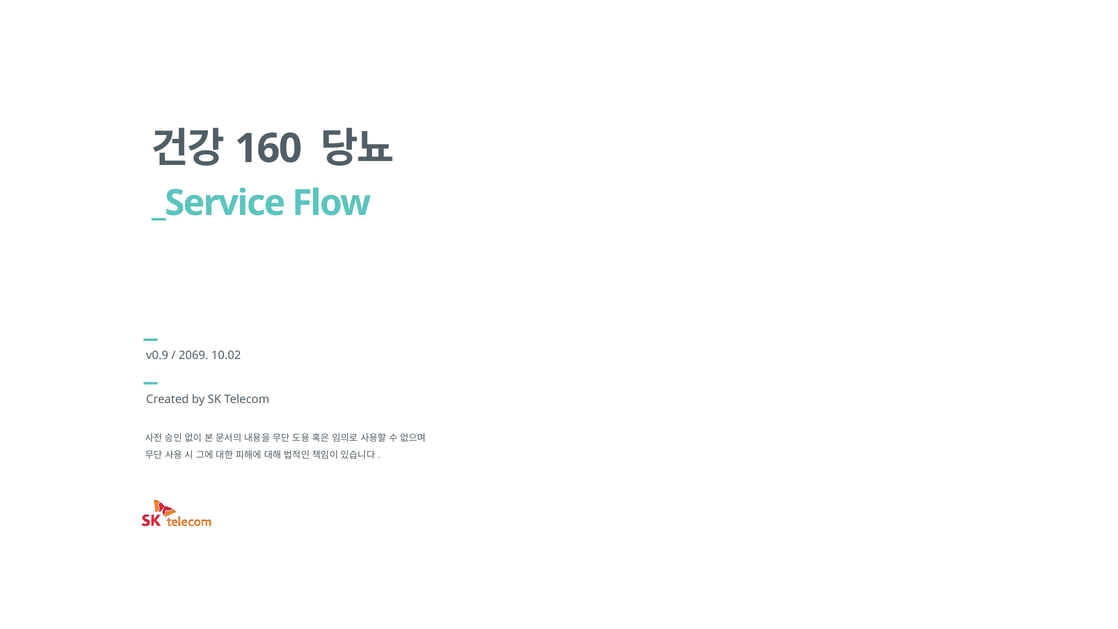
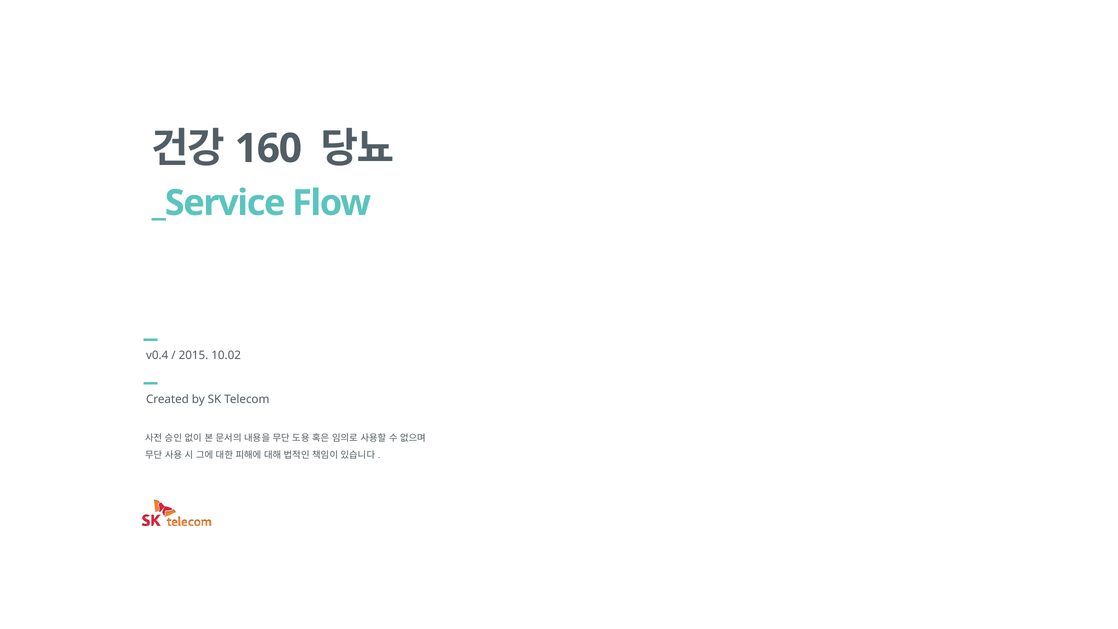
v0.9: v0.9 -> v0.4 (157, 355)
2069: 2069 -> 2015 (194, 355)
